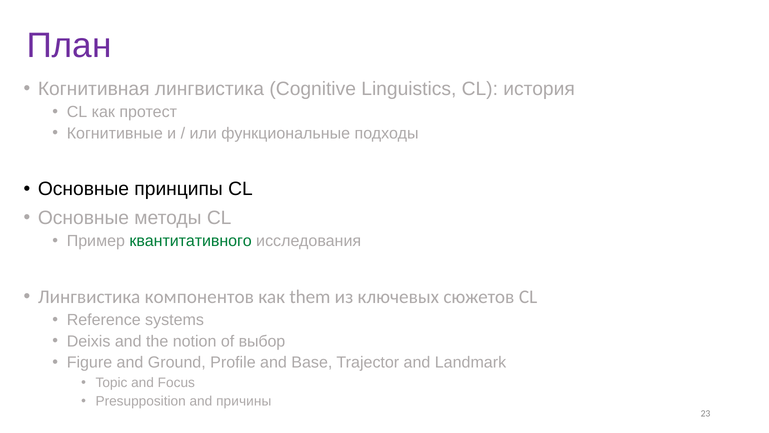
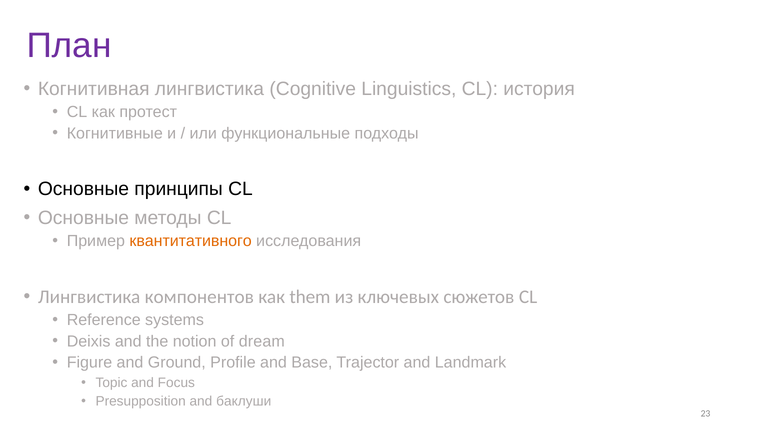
квантитативного colour: green -> orange (191, 241)
выбор: выбор -> dream (262, 341)
причины: причины -> баклуши (244, 401)
